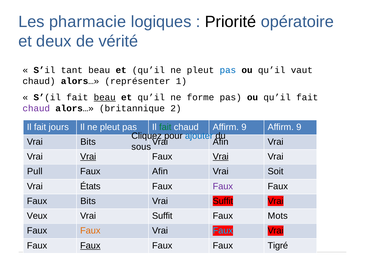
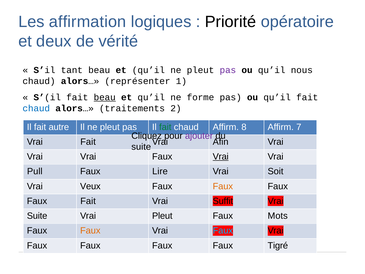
pharmacie: pharmacie -> affirmation (88, 22)
pas colour: blue -> purple (228, 70)
vaut: vaut -> nous (302, 70)
chaud colour: purple -> blue (36, 108)
britannique: britannique -> traitements (132, 108)
jours: jours -> autre (59, 127)
chaud Affirm 9: 9 -> 8 (244, 127)
9: 9 -> 7 (299, 127)
ajouter colour: blue -> purple (199, 136)
Vrai Bits: Bits -> Fait (88, 142)
sous: sous -> suite (141, 147)
Vrai underline: present -> none (88, 157)
Faux Afin: Afin -> Lire (160, 171)
États: États -> Veux (90, 186)
Faux colour: purple -> orange (223, 186)
Faux Bits: Bits -> Fait (88, 201)
Veux: Veux -> Suite (37, 216)
Suffit: Suffit -> Pleut (162, 216)
Faux underline: present -> none (90, 245)
